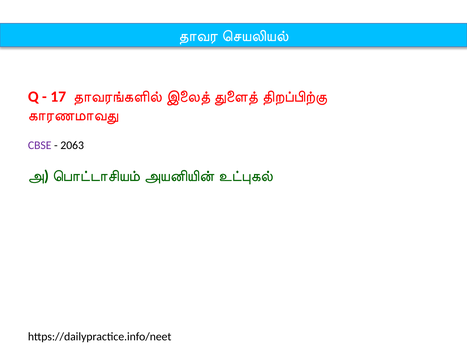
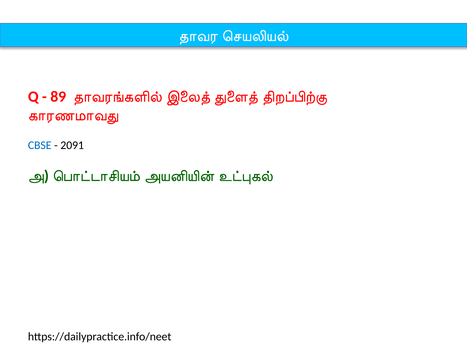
17: 17 -> 89 (58, 97)
CBSE colour: purple -> blue (40, 146)
2063: 2063 -> 2091 (72, 146)
